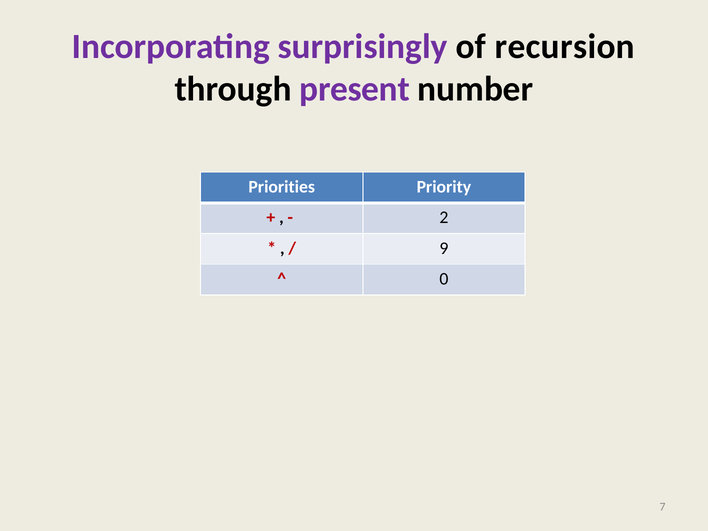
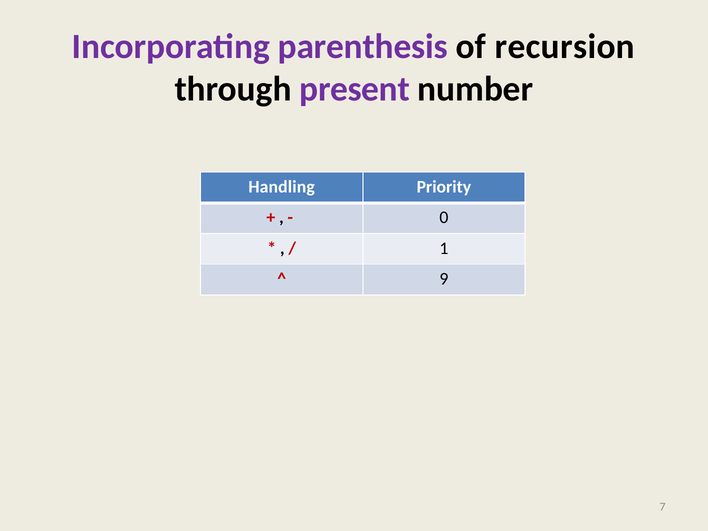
surprisingly: surprisingly -> parenthesis (363, 47)
Priorities: Priorities -> Handling (282, 187)
2: 2 -> 0 (444, 218)
9: 9 -> 1 (444, 248)
0: 0 -> 9 (444, 279)
